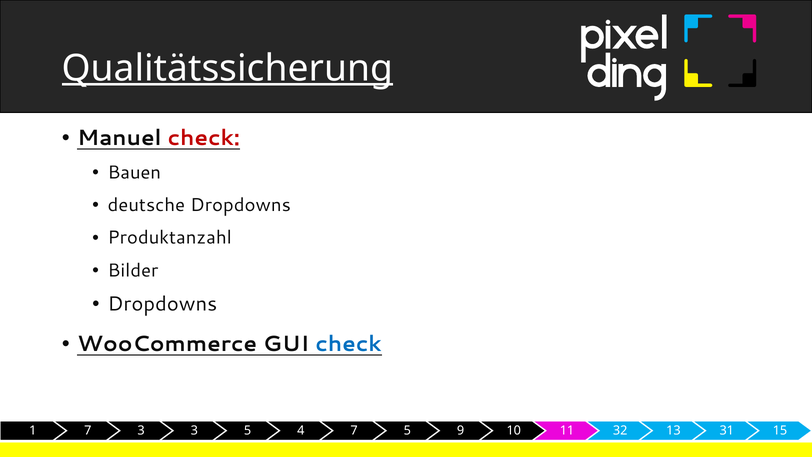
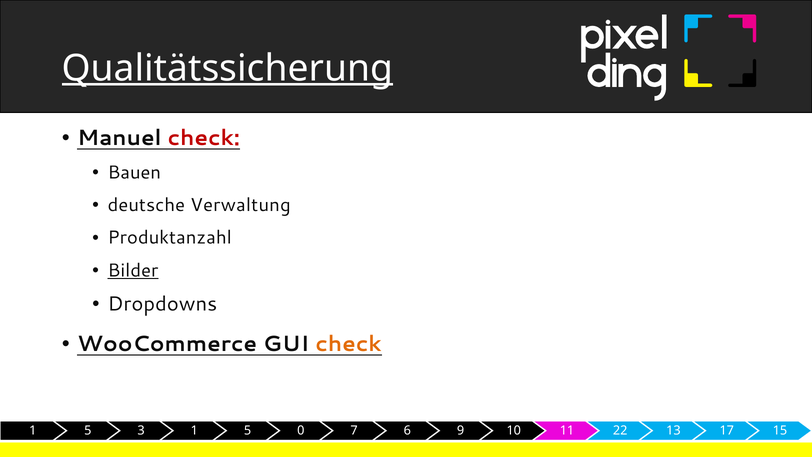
deutsche Dropdowns: Dropdowns -> Verwaltung (240, 205)
Bilder underline: none -> present (133, 270)
check colour: blue -> orange (348, 344)
7: 7 -> 5 (88, 430)
3 3: 3 -> 1 (194, 430)
4: 4 -> 0 (301, 430)
7 5: 5 -> 6 (407, 430)
32: 32 -> 22 (620, 430)
31: 31 -> 17 (727, 430)
